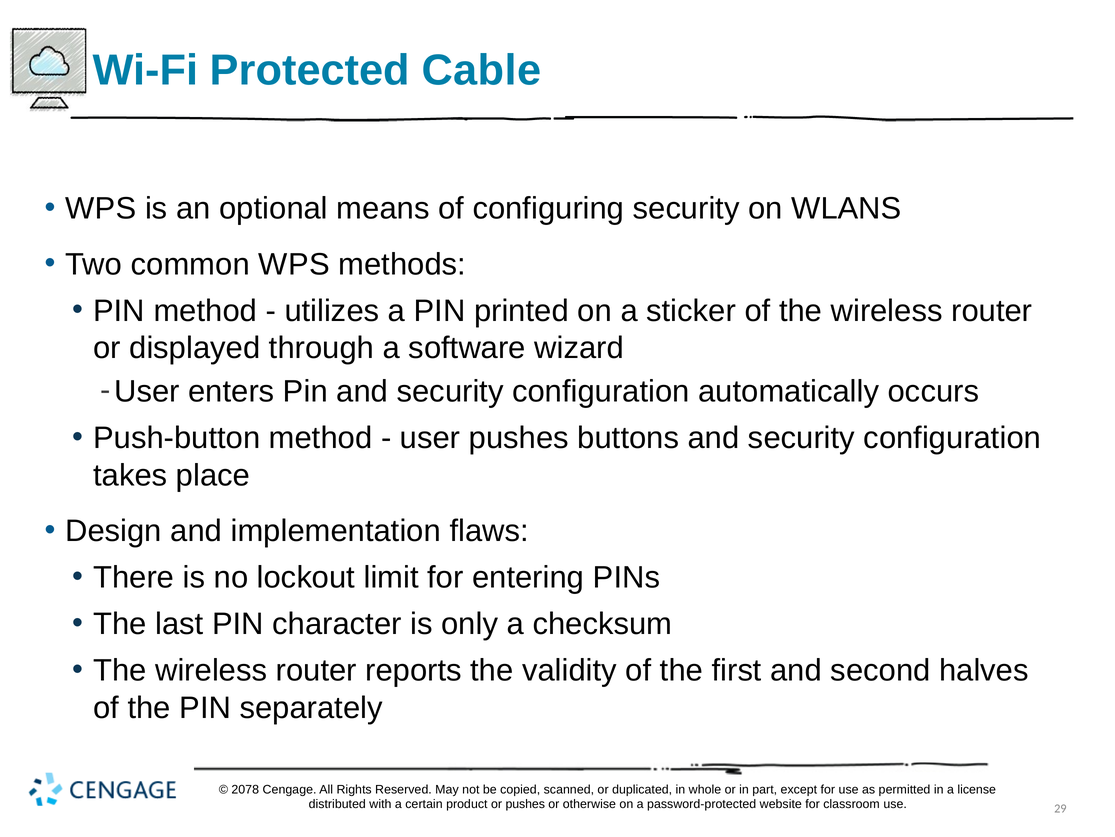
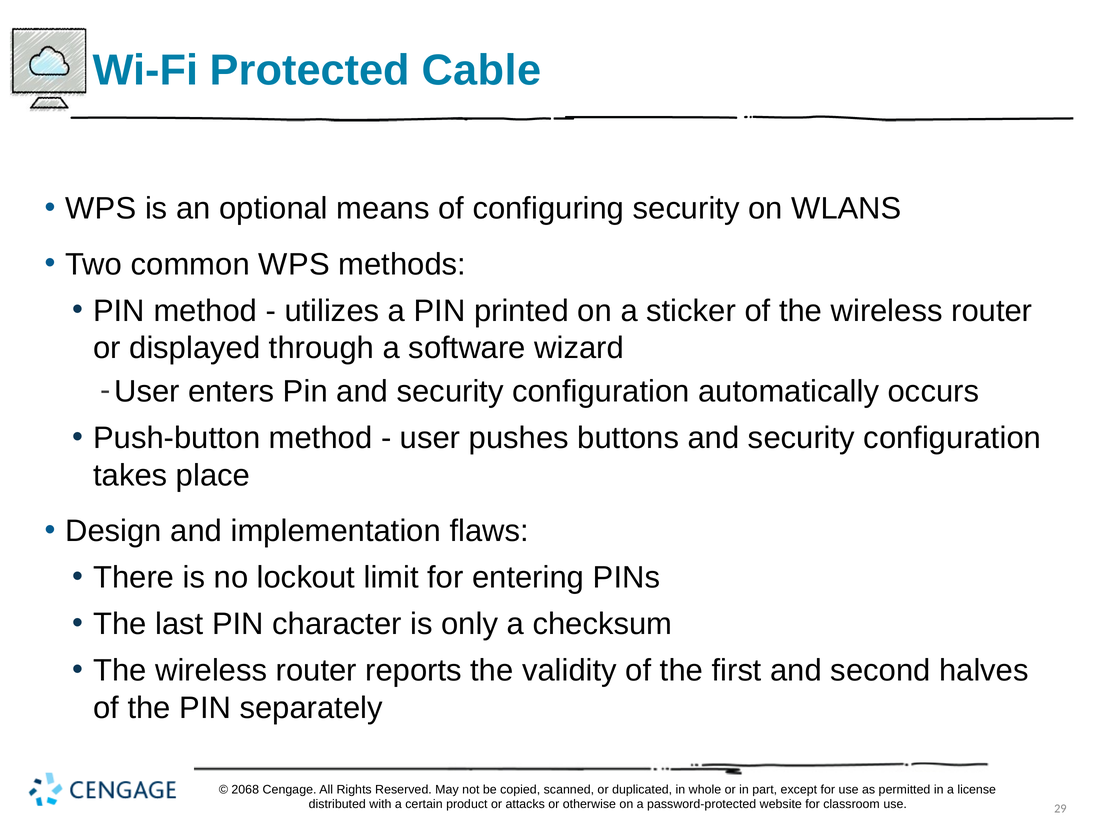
2078: 2078 -> 2068 (245, 789)
or pushes: pushes -> attacks (525, 804)
